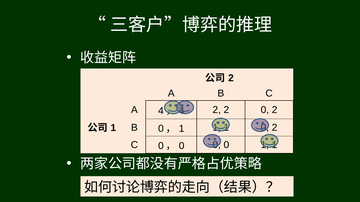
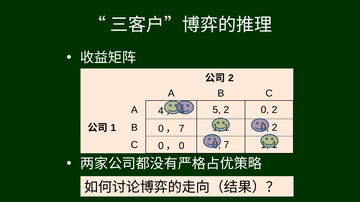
2: 2 -> 5 (217, 110)
1: 1 -> 7 (182, 129)
0: 0 -> 7 (226, 145)
